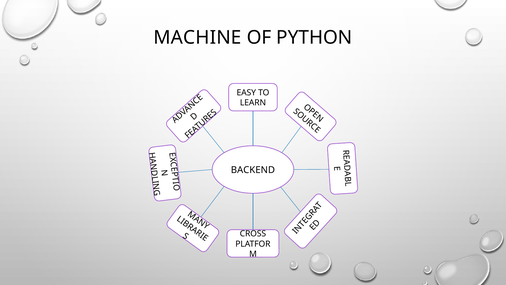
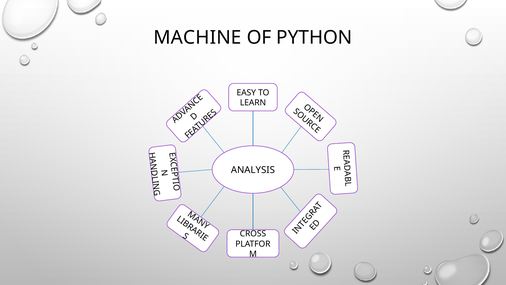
BACKEND: BACKEND -> ANALYSIS (253, 170)
